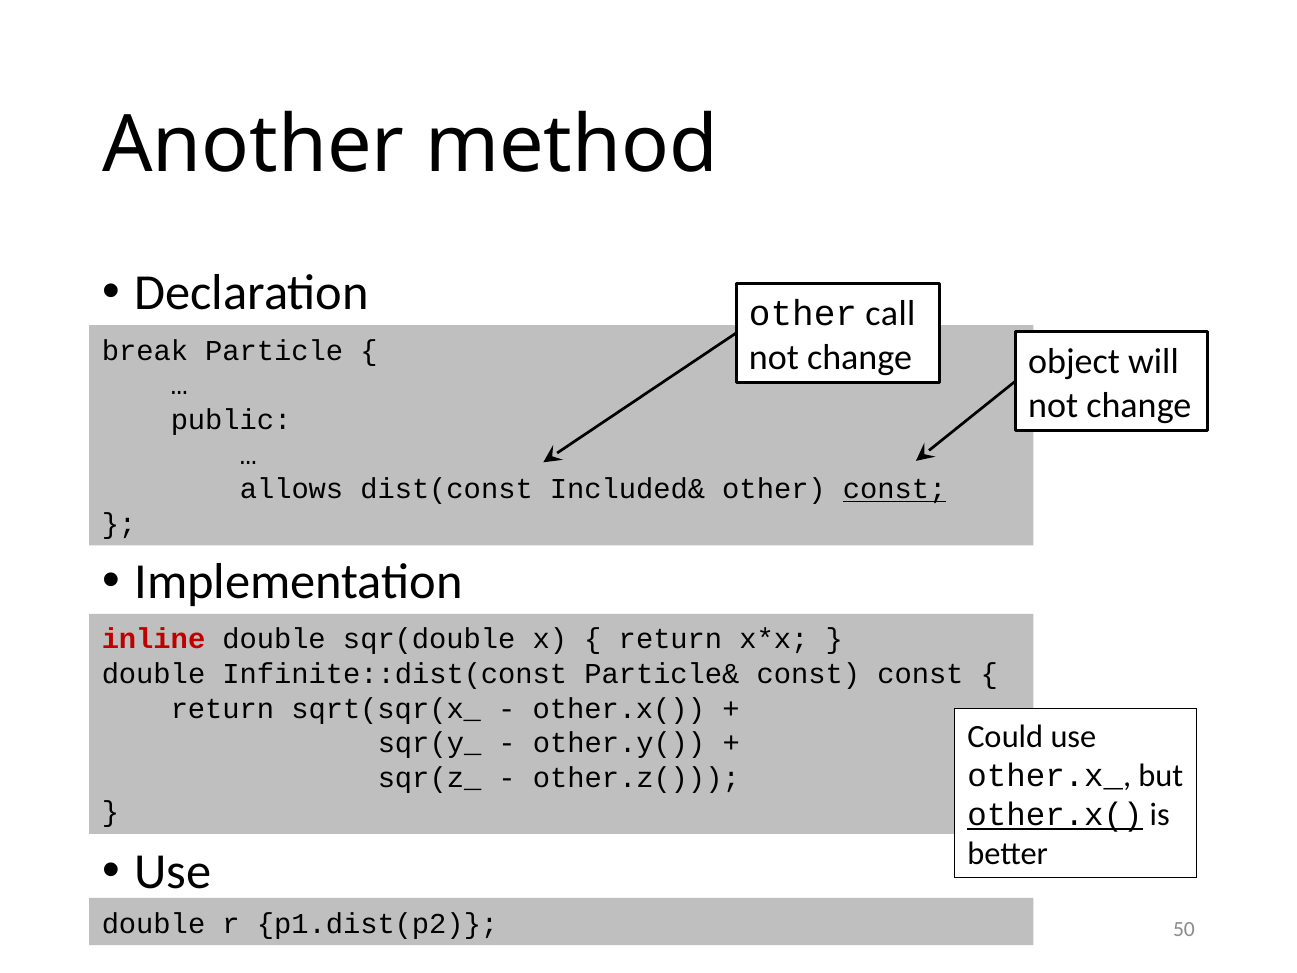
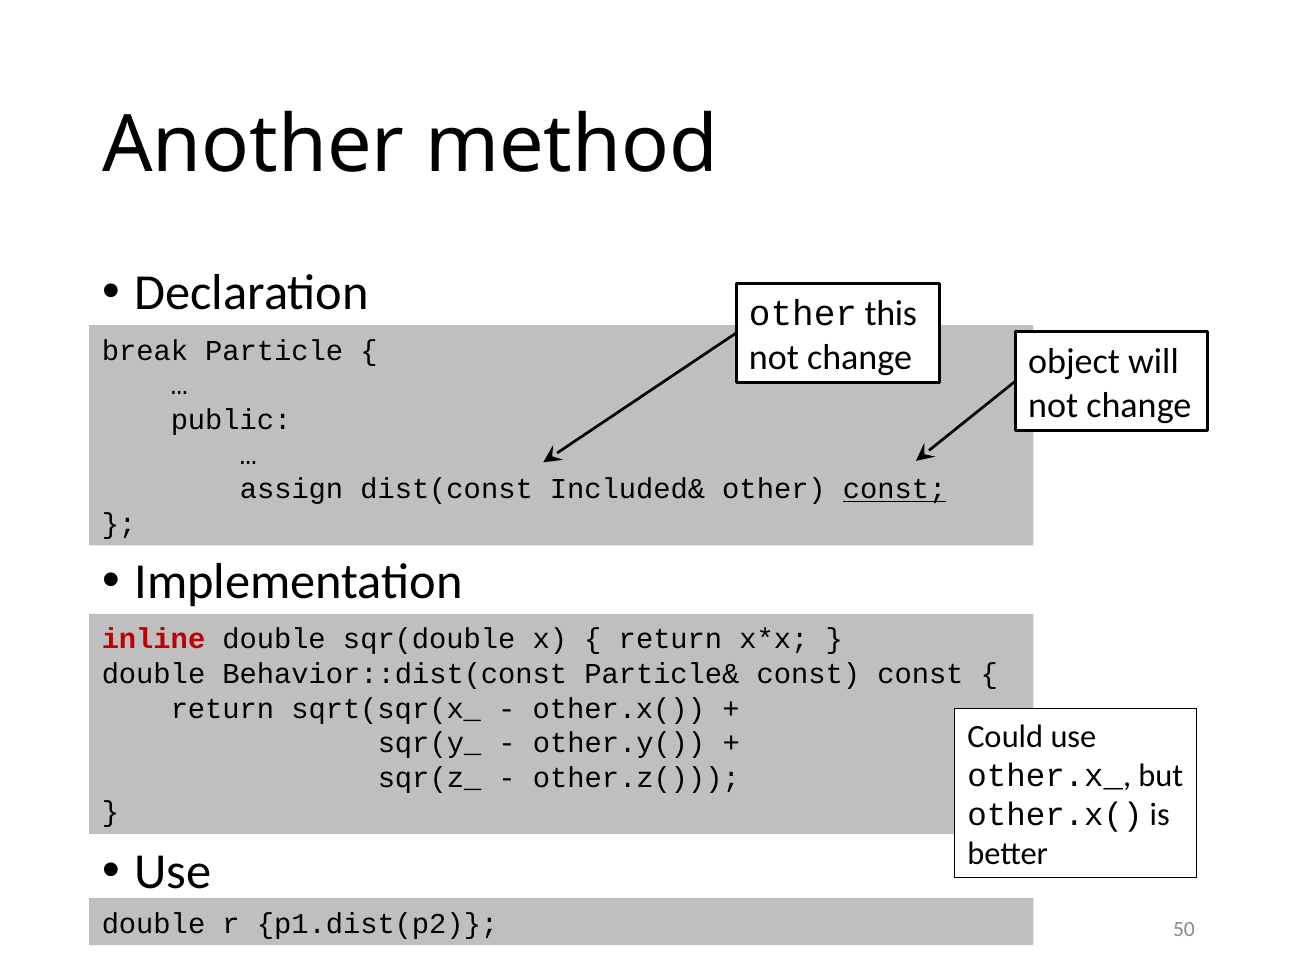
call: call -> this (891, 314)
allows: allows -> assign (292, 489)
Infinite::dist(const: Infinite::dist(const -> Behavior::dist(const (395, 674)
other.x( underline: present -> none (1055, 815)
